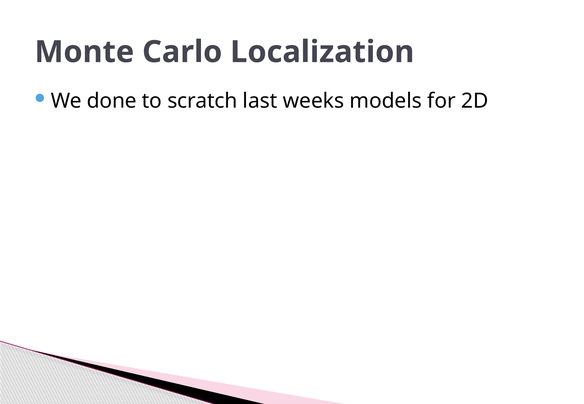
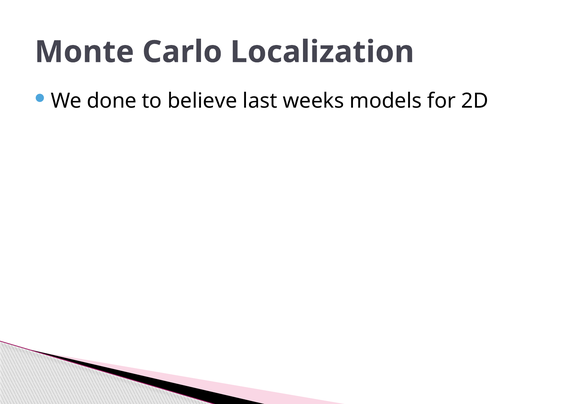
scratch: scratch -> believe (202, 101)
